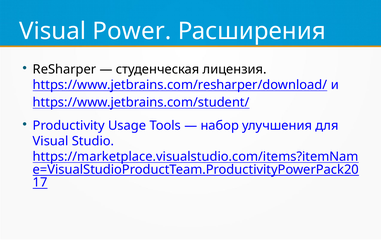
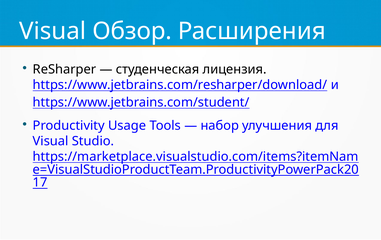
Power: Power -> Обзор (132, 31)
